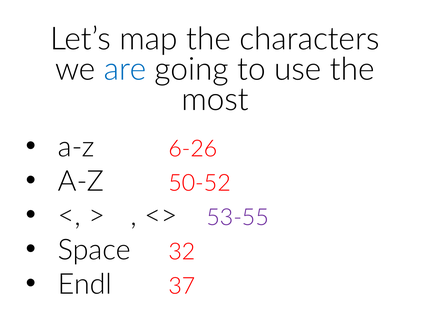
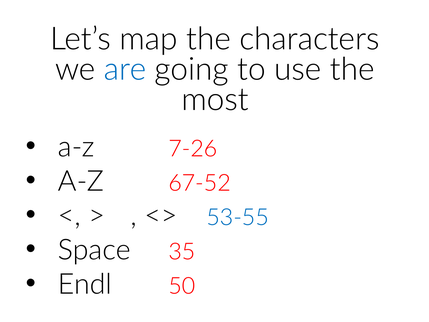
6-26: 6-26 -> 7-26 (193, 149)
50-52: 50-52 -> 67-52 (200, 183)
53-55 colour: purple -> blue (238, 217)
32: 32 -> 35 (182, 252)
37: 37 -> 50 (182, 286)
